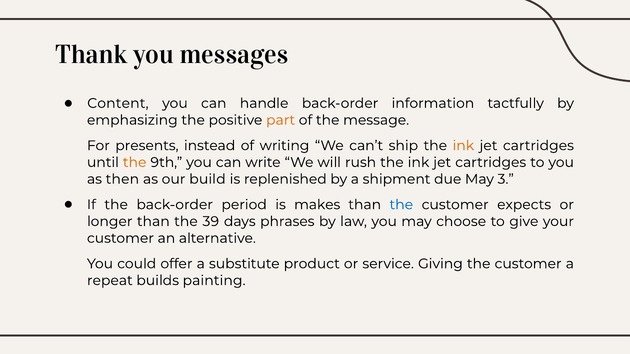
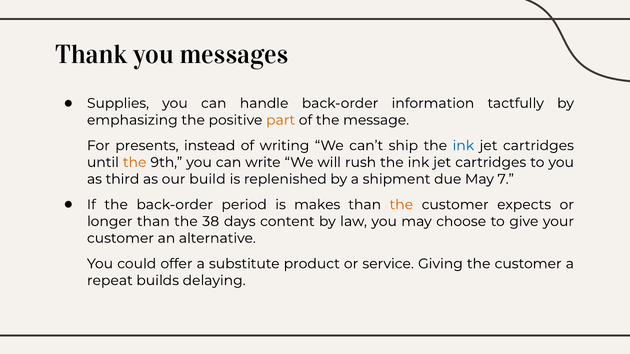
Content: Content -> Supplies (118, 103)
ink colour: orange -> blue (463, 146)
then: then -> third (122, 179)
3: 3 -> 7 (506, 179)
the colour: blue -> orange (401, 205)
39: 39 -> 38 (211, 222)
phrases: phrases -> content (287, 222)
painting: painting -> delaying (214, 281)
